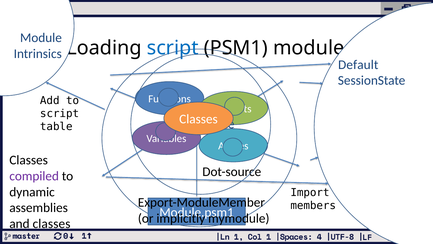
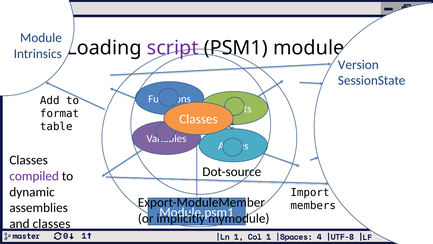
script colour: blue -> purple (173, 48)
Default: Default -> Version (358, 65)
script: script -> format (60, 113)
